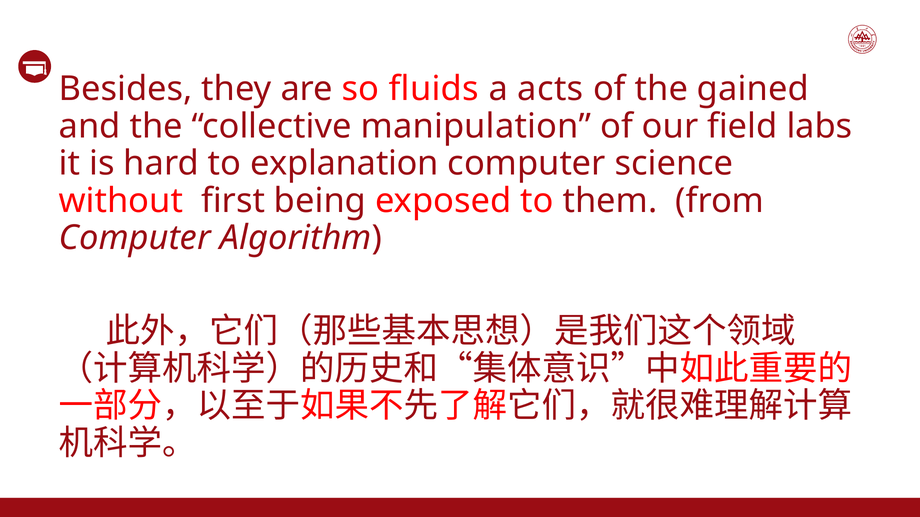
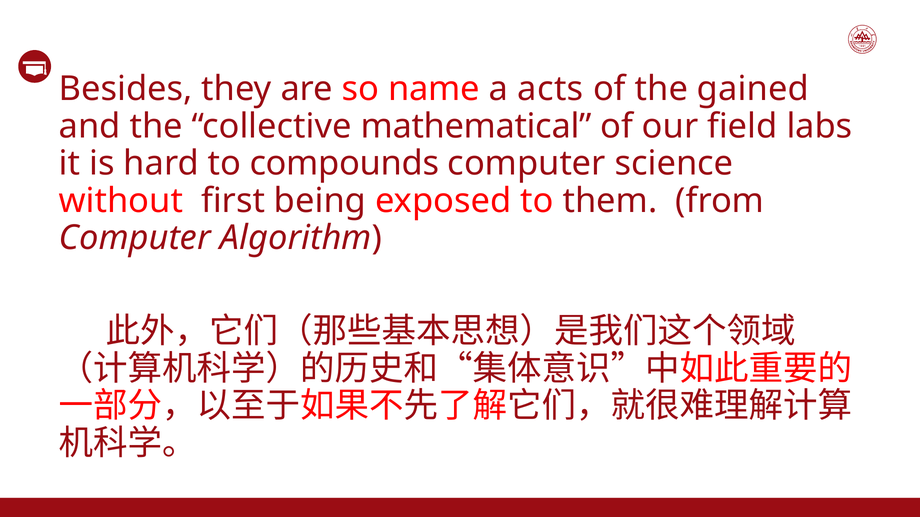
fluids: fluids -> name (434, 89)
manipulation: manipulation -> mathematical (476, 126)
explanation: explanation -> compounds (344, 164)
